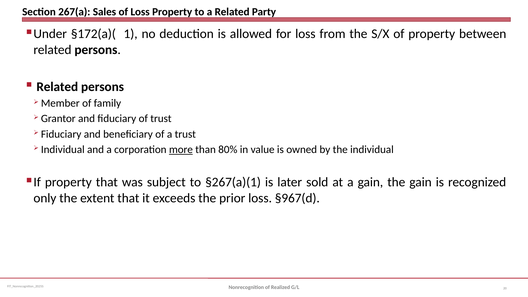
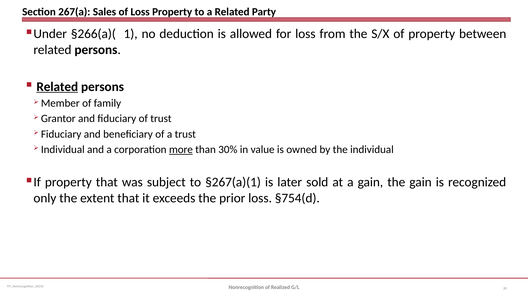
§172(a)(: §172(a)( -> §266(a)( (93, 34)
Related underline: none -> present (57, 87)
80%: 80% -> 30% (228, 149)
§967(d: §967(d -> §754(d (297, 198)
